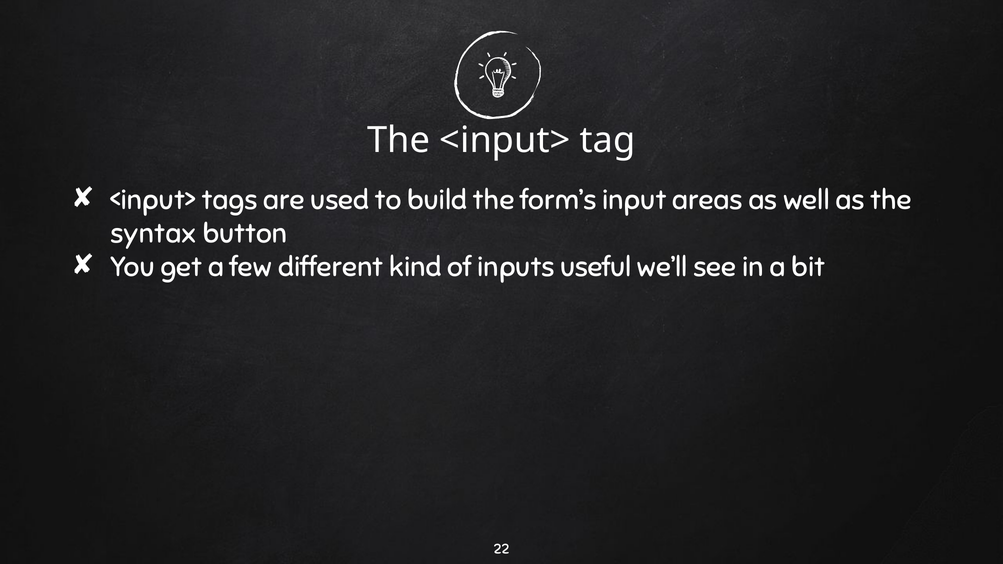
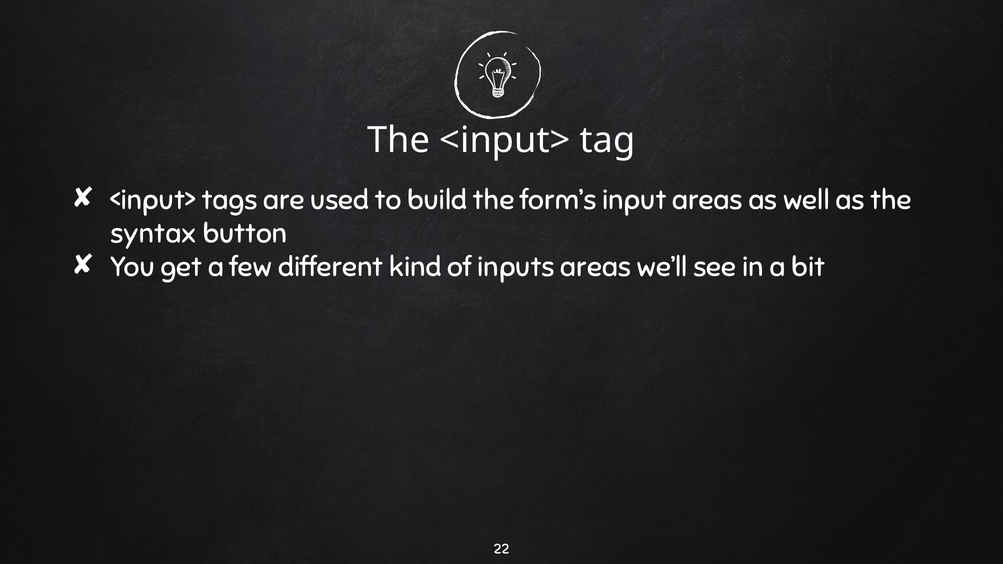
inputs useful: useful -> areas (596, 267)
